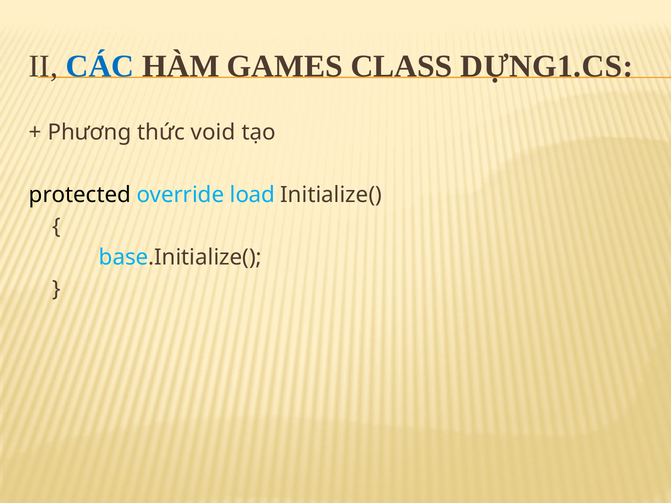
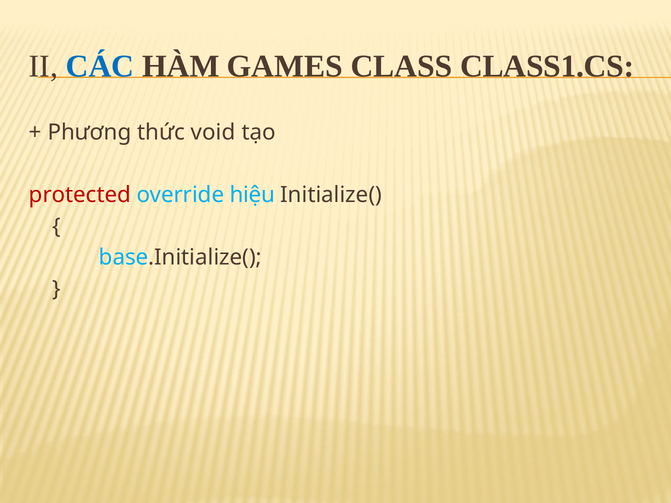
DỰNG1.CS: DỰNG1.CS -> CLASS1.CS (547, 67)
protected colour: black -> red (80, 195)
load: load -> hiệu (252, 195)
